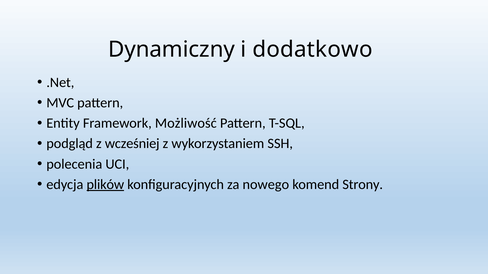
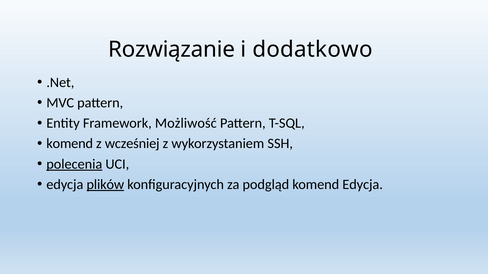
Dynamiczny: Dynamiczny -> Rozwiązanie (172, 49)
podgląd: podgląd -> komend (70, 144)
polecenia underline: none -> present (74, 164)
nowego: nowego -> podgląd (266, 185)
komend Strony: Strony -> Edycja (363, 185)
